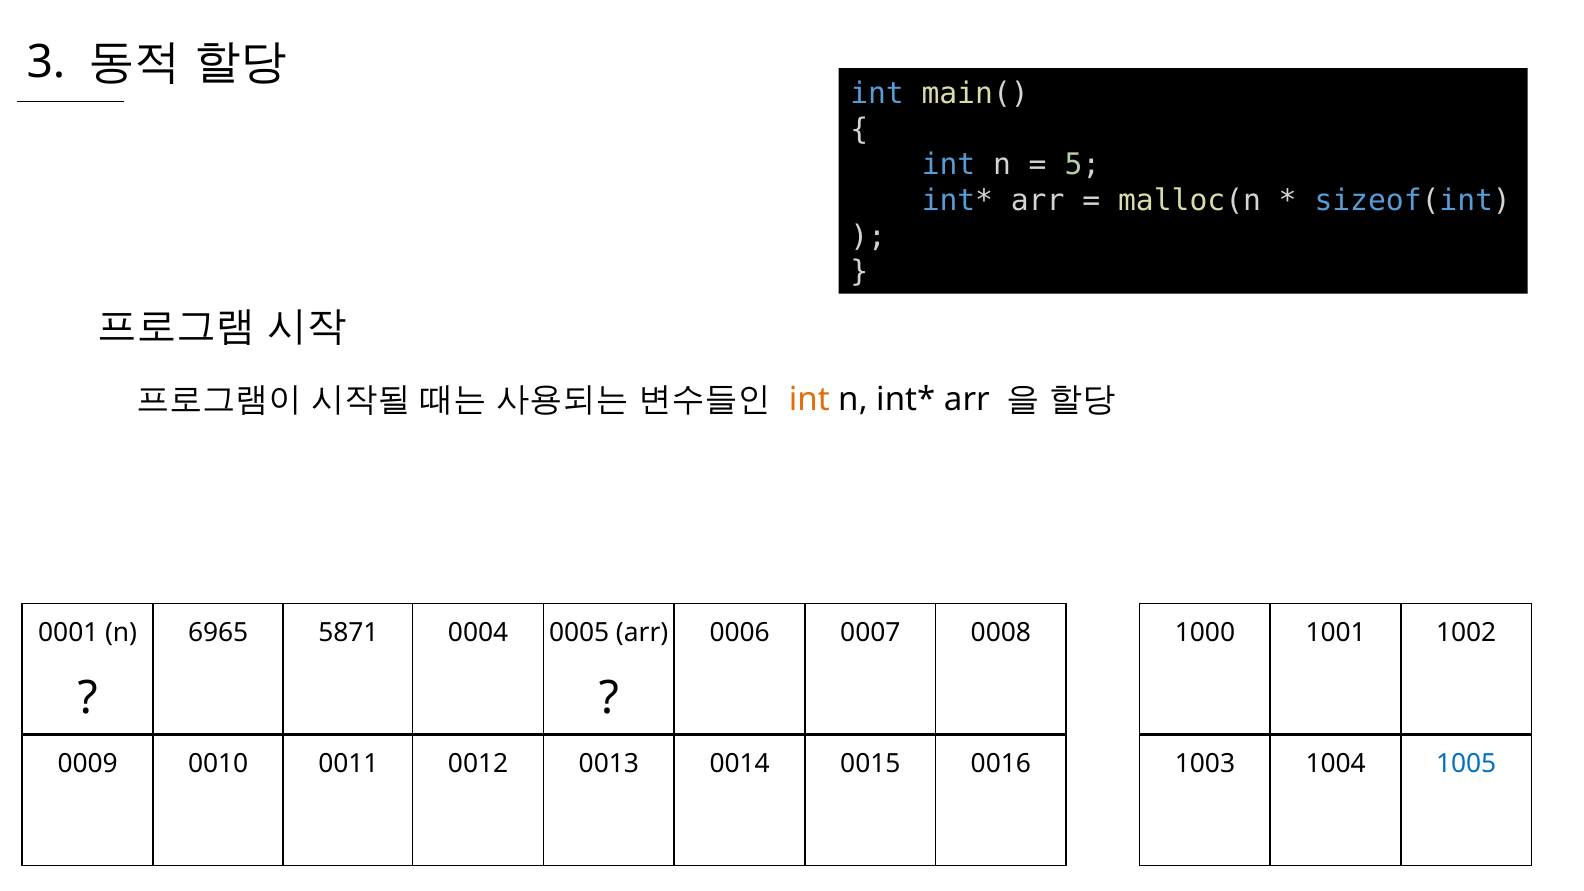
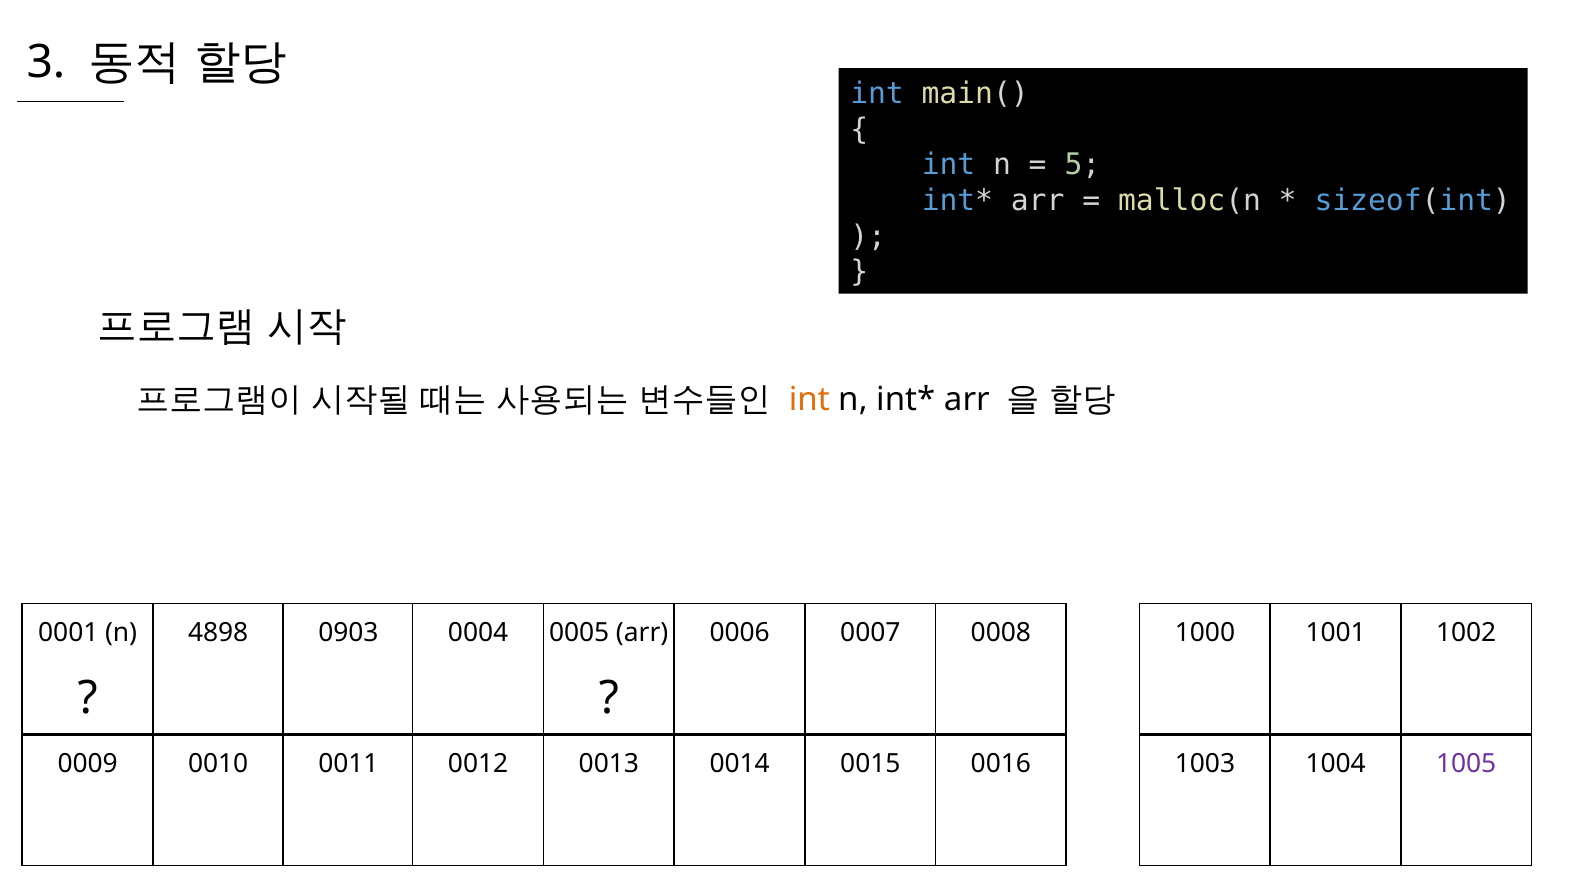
6965: 6965 -> 4898 (218, 633)
5871: 5871 -> 0903 (348, 633)
1005 colour: blue -> purple (1466, 764)
